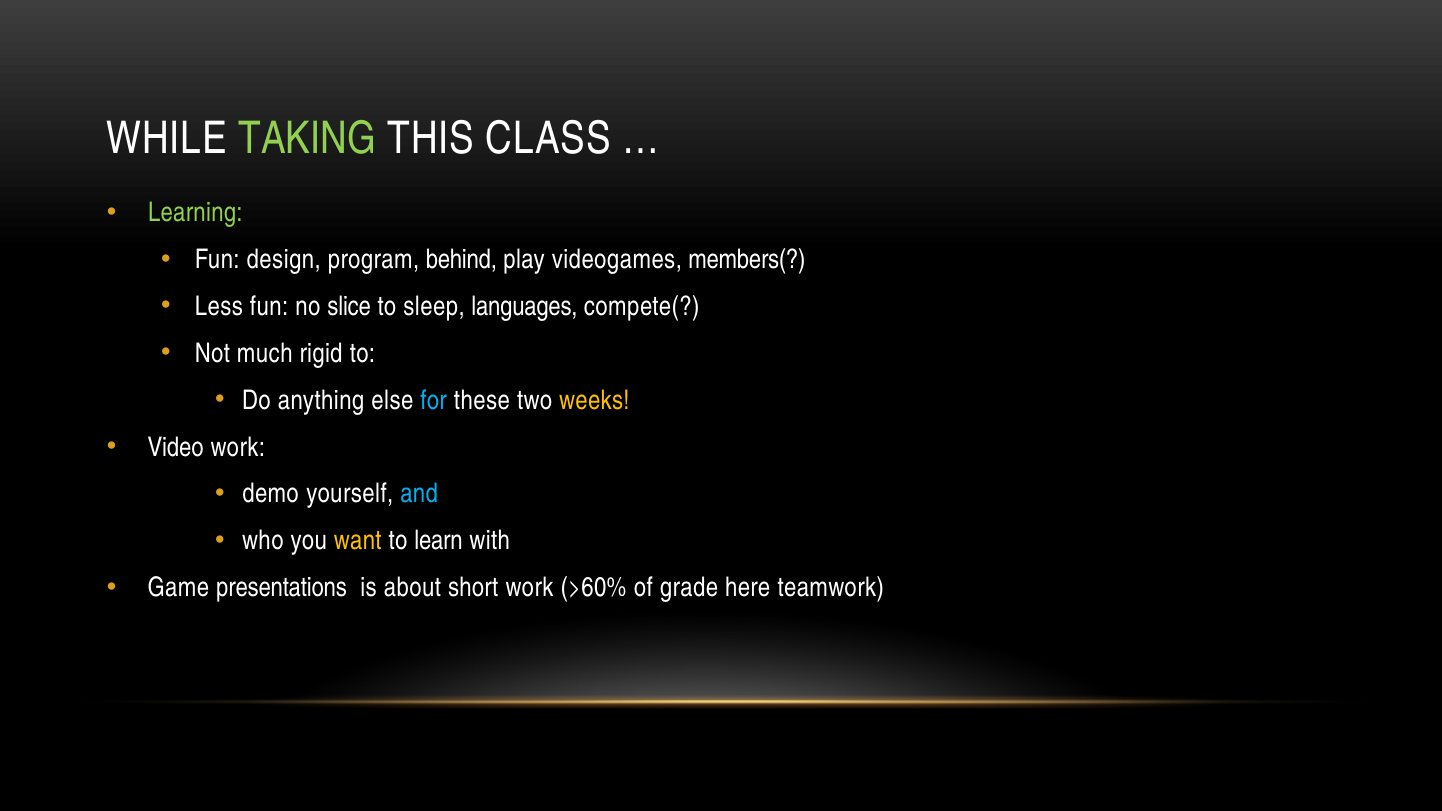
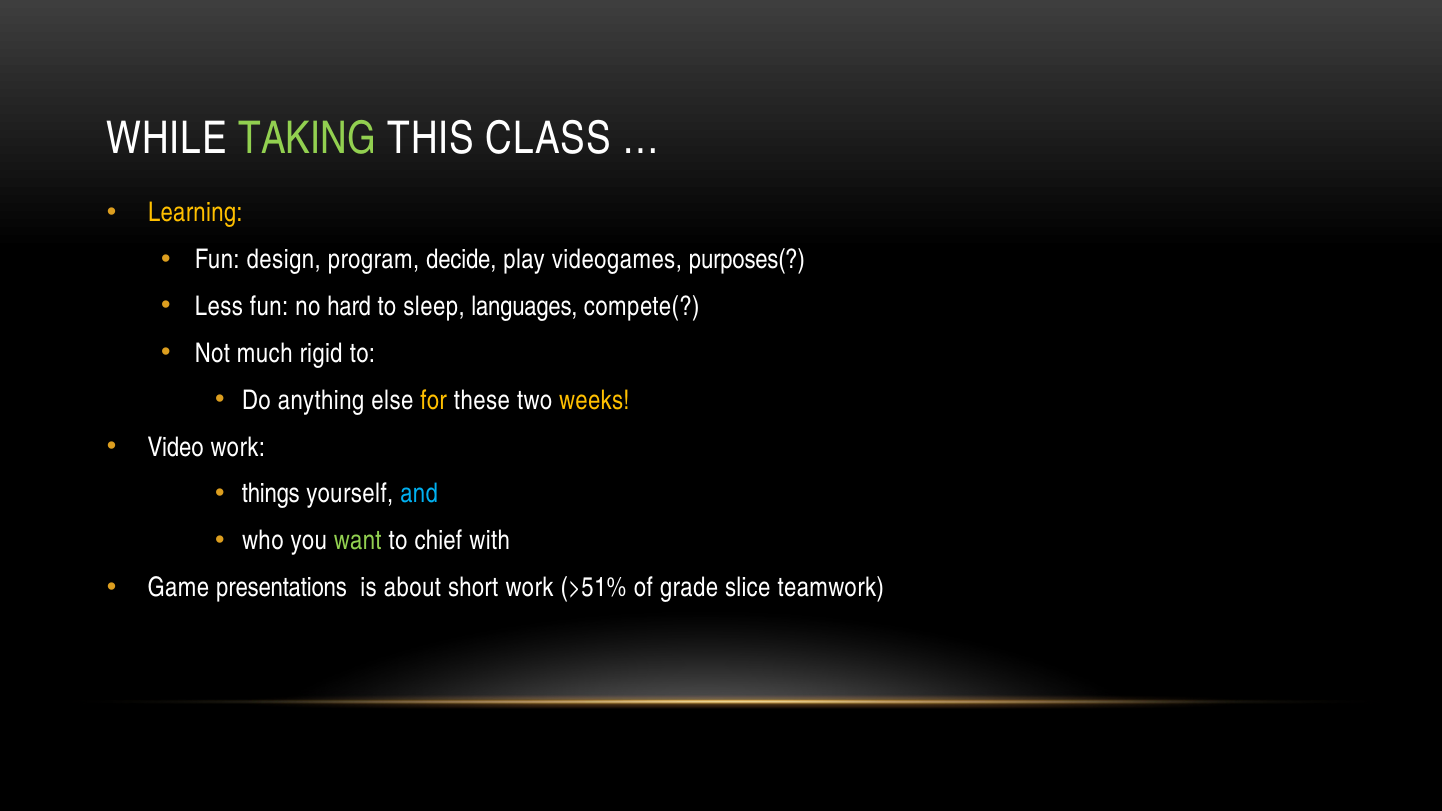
Learning colour: light green -> yellow (195, 213)
behind: behind -> decide (461, 260)
members(: members( -> purposes( (747, 260)
slice: slice -> hard (349, 307)
for colour: light blue -> yellow (434, 400)
demo: demo -> things (271, 494)
want colour: yellow -> light green (358, 541)
learn: learn -> chief (438, 541)
>60%: >60% -> >51% (593, 588)
here: here -> slice (748, 588)
